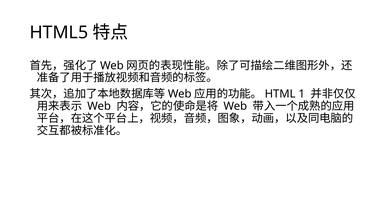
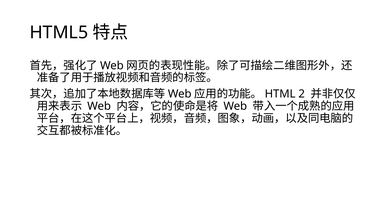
1: 1 -> 2 (302, 94)
